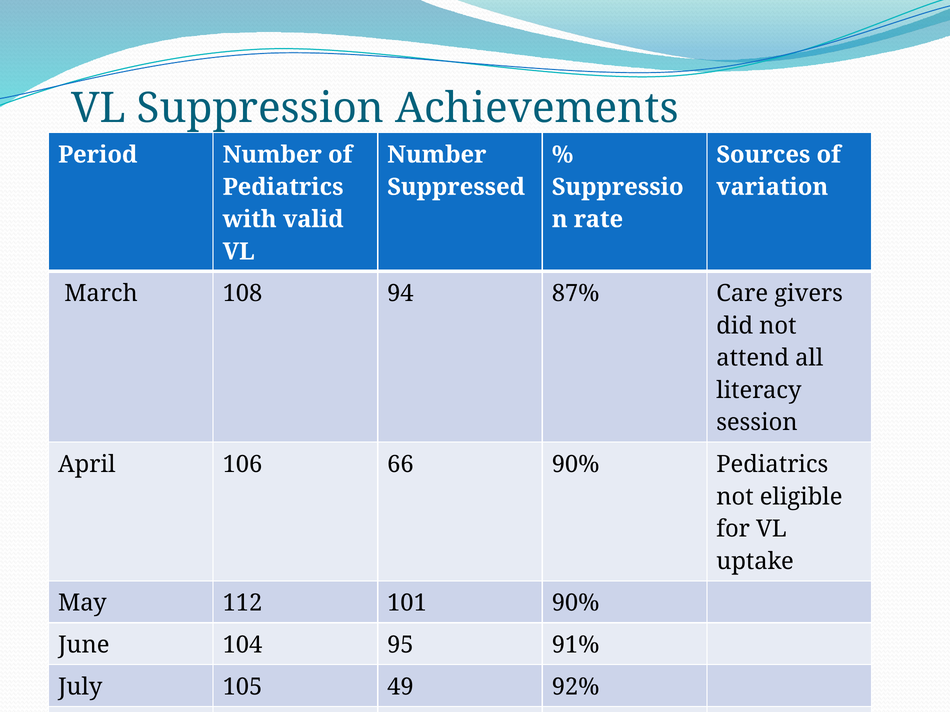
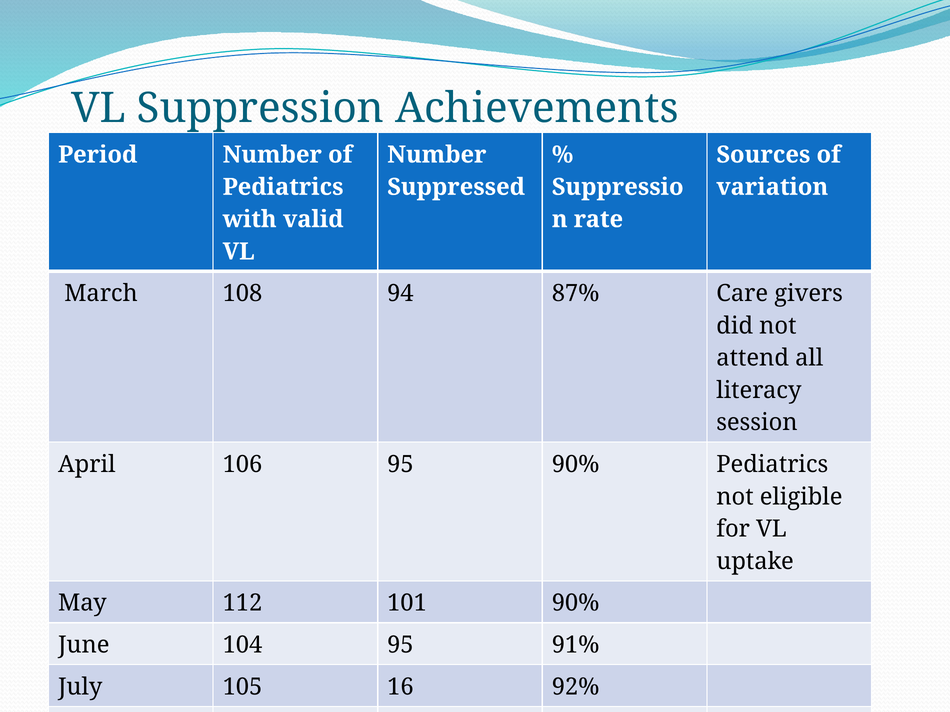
106 66: 66 -> 95 (400, 465)
49: 49 -> 16 (400, 687)
